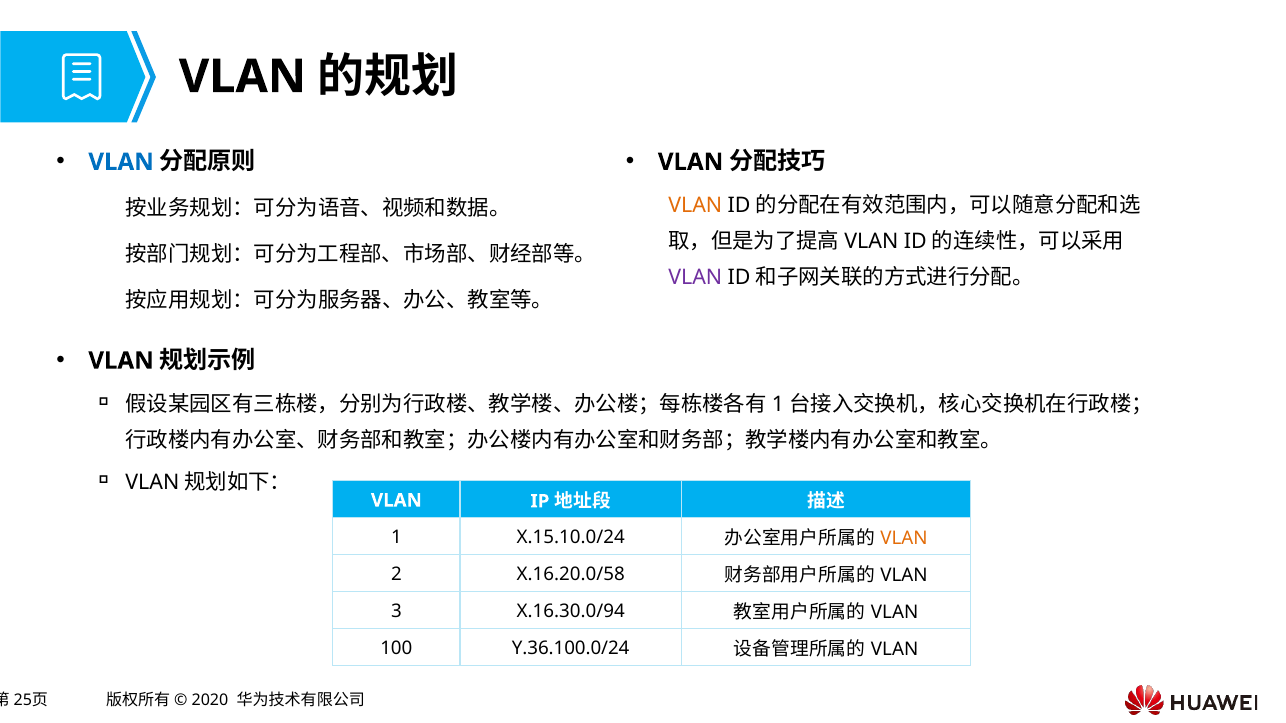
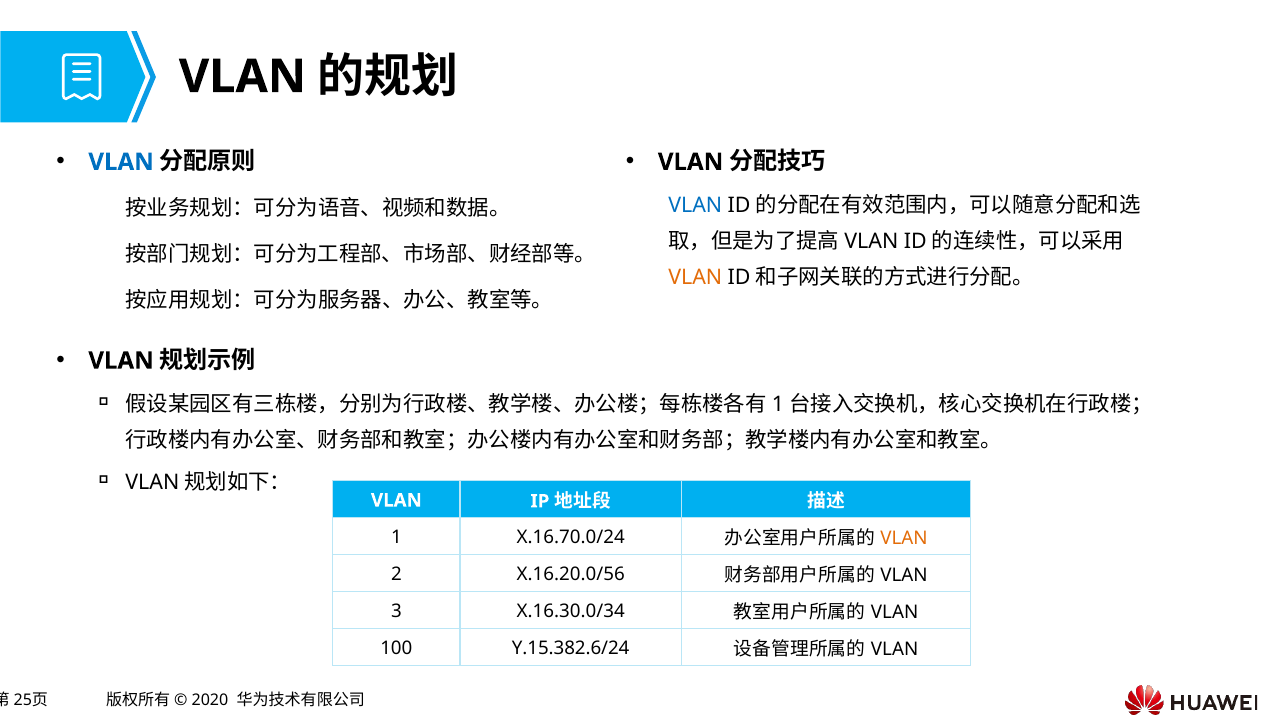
VLAN colour: orange -> blue (695, 206)
VLAN colour: purple -> orange (695, 278)
X.15.10.0/24: X.15.10.0/24 -> X.16.70.0/24 (571, 538)
X.16.20.0/58: X.16.20.0/58 -> X.16.20.0/56 (571, 575)
X.16.30.0/94: X.16.30.0/94 -> X.16.30.0/34 (571, 612)
Y.36.100.0/24: Y.36.100.0/24 -> Y.15.382.6/24 (571, 649)
